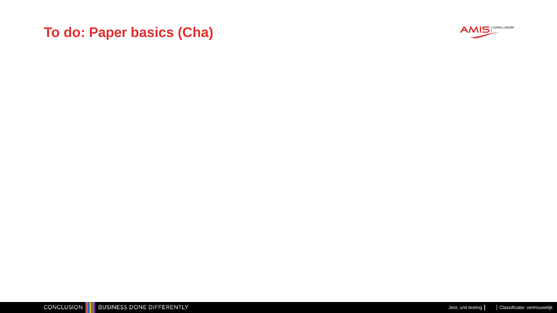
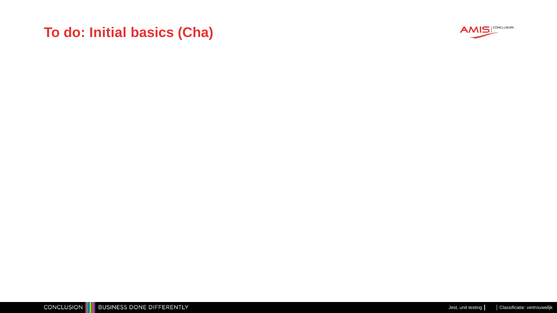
Paper: Paper -> Initial (108, 33)
